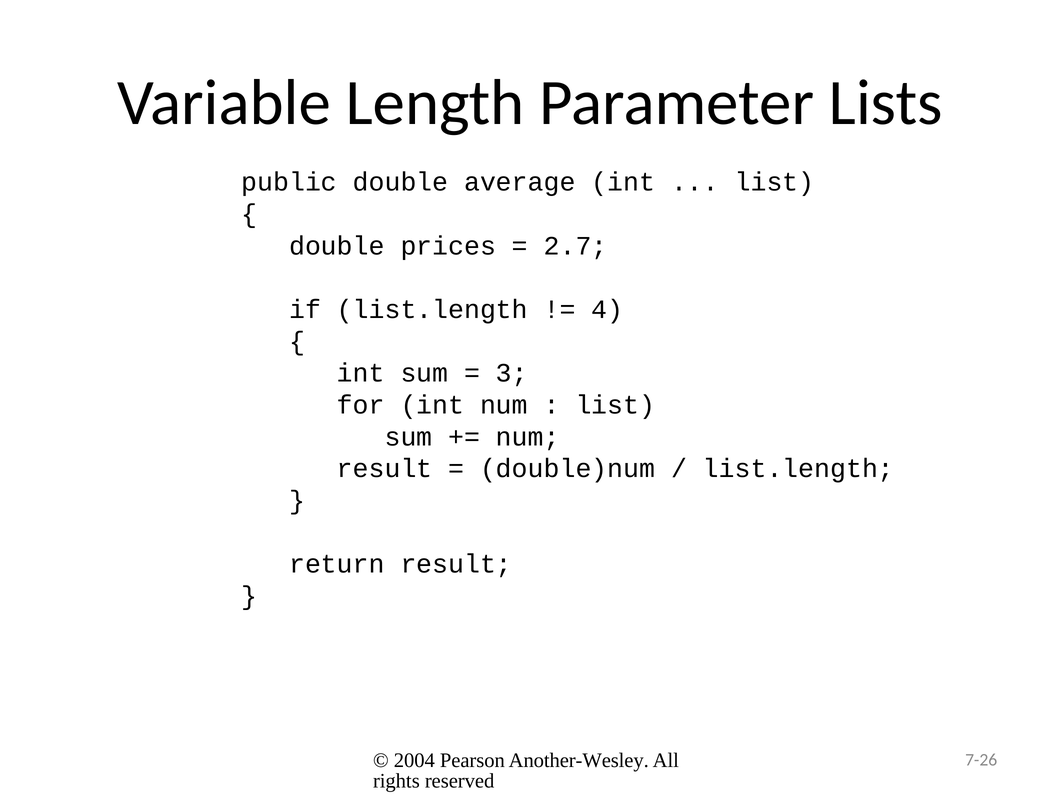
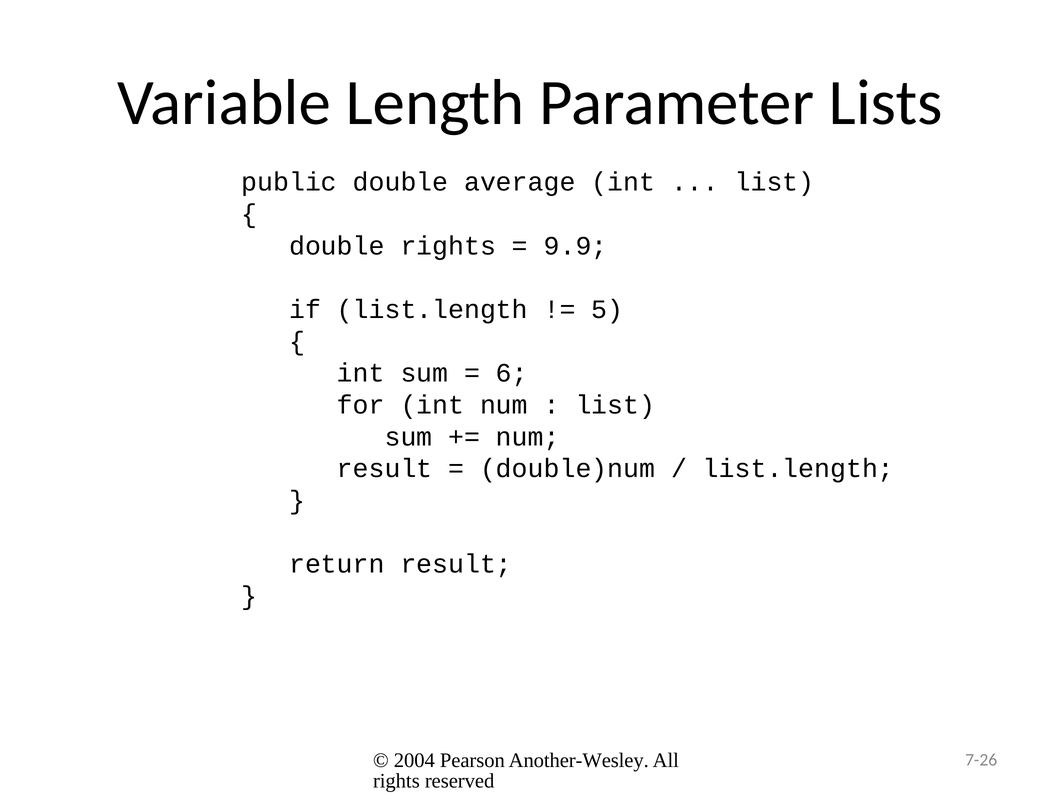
double prices: prices -> rights (448, 246)
2.7: 2.7 -> 9.9 (576, 246)
4: 4 -> 5 (607, 309)
3: 3 -> 6 (512, 373)
